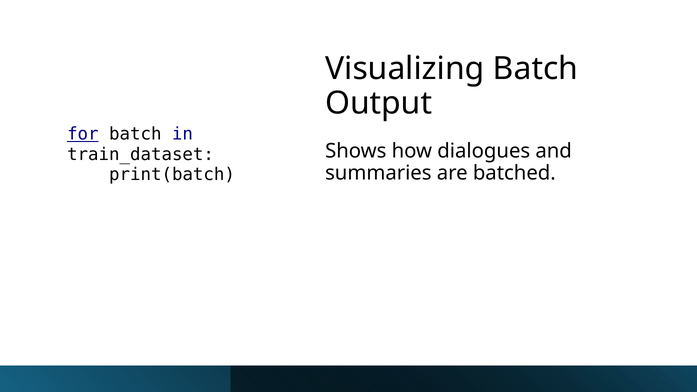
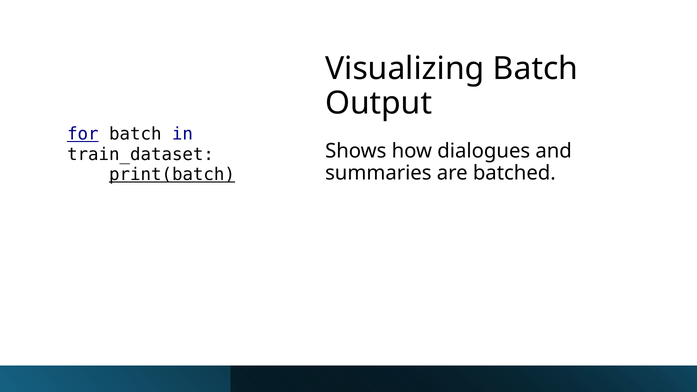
print(batch underline: none -> present (172, 175)
